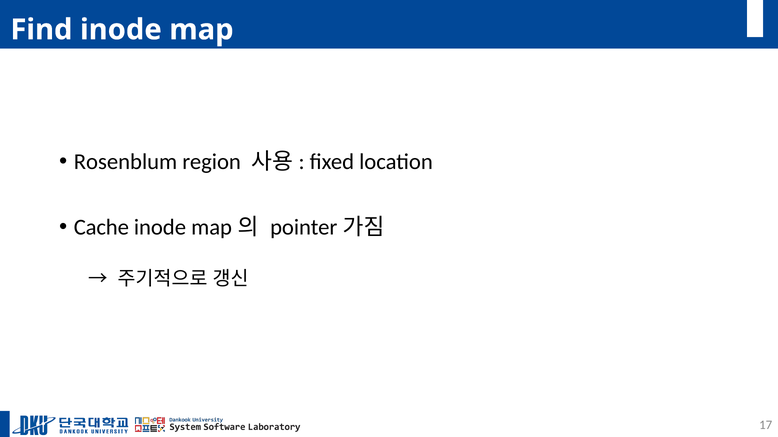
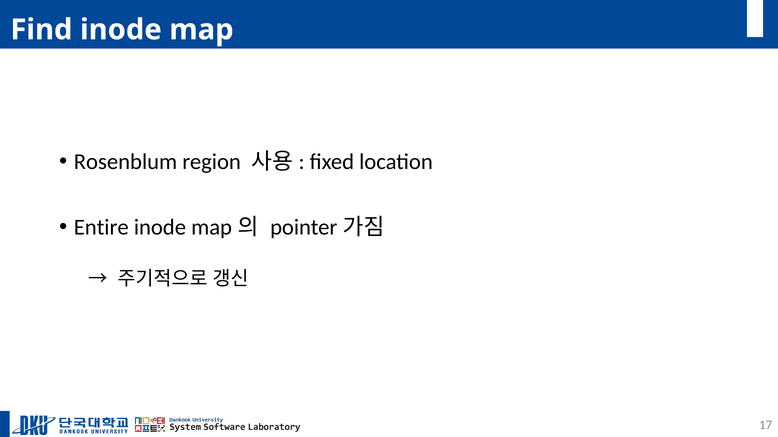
Cache: Cache -> Entire (101, 227)
